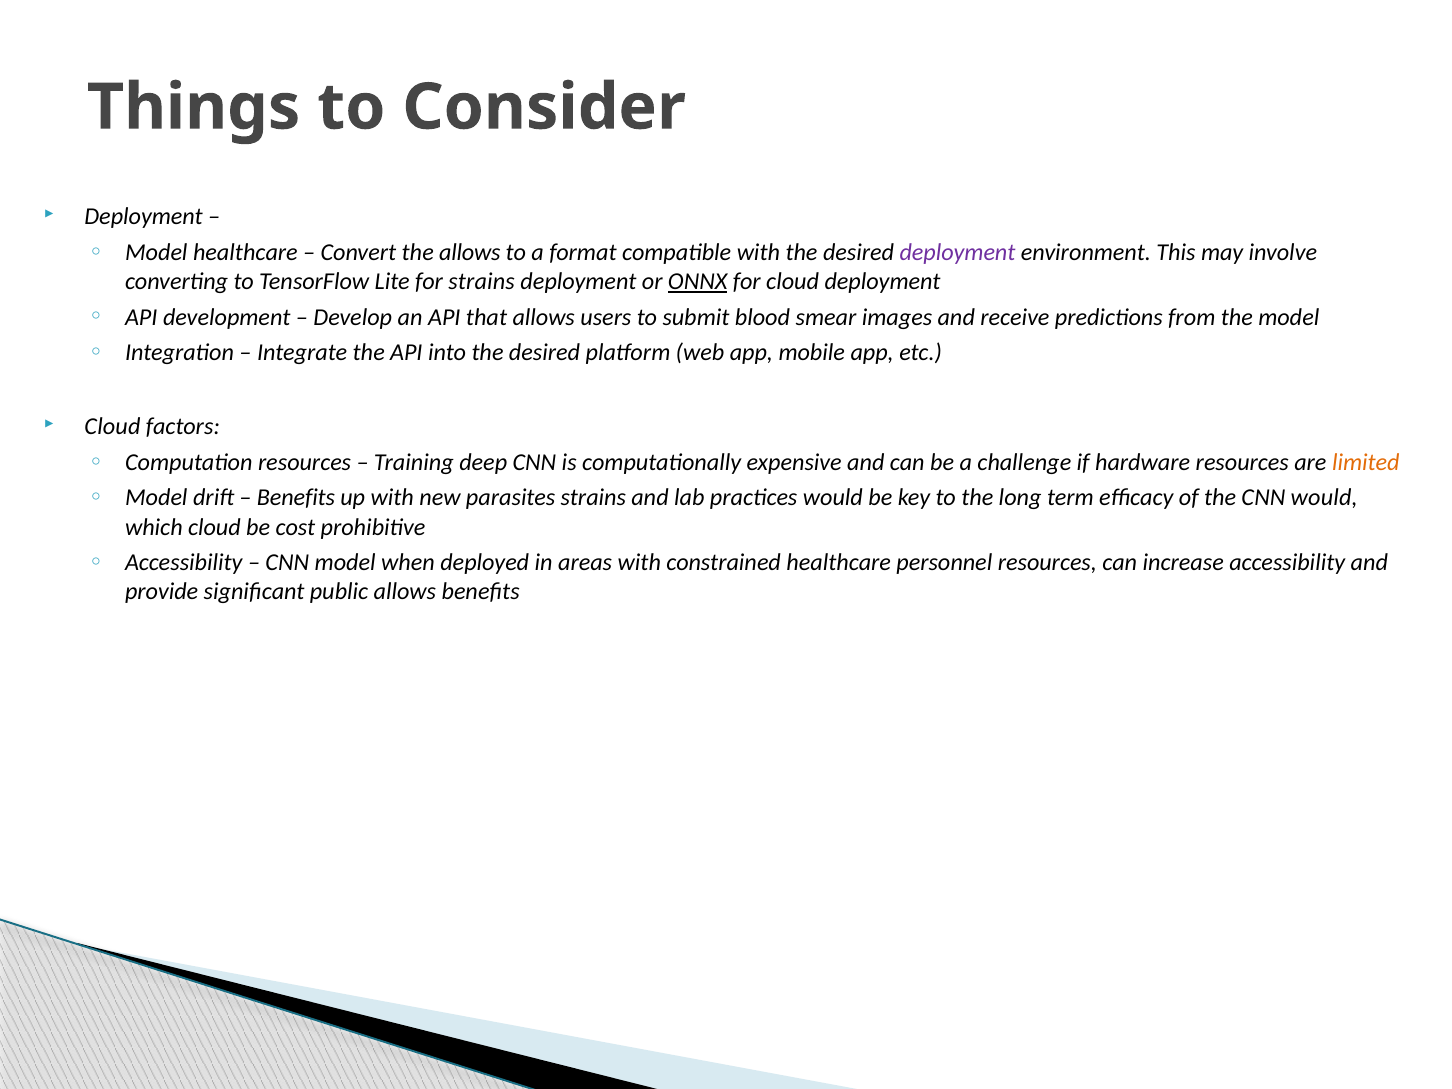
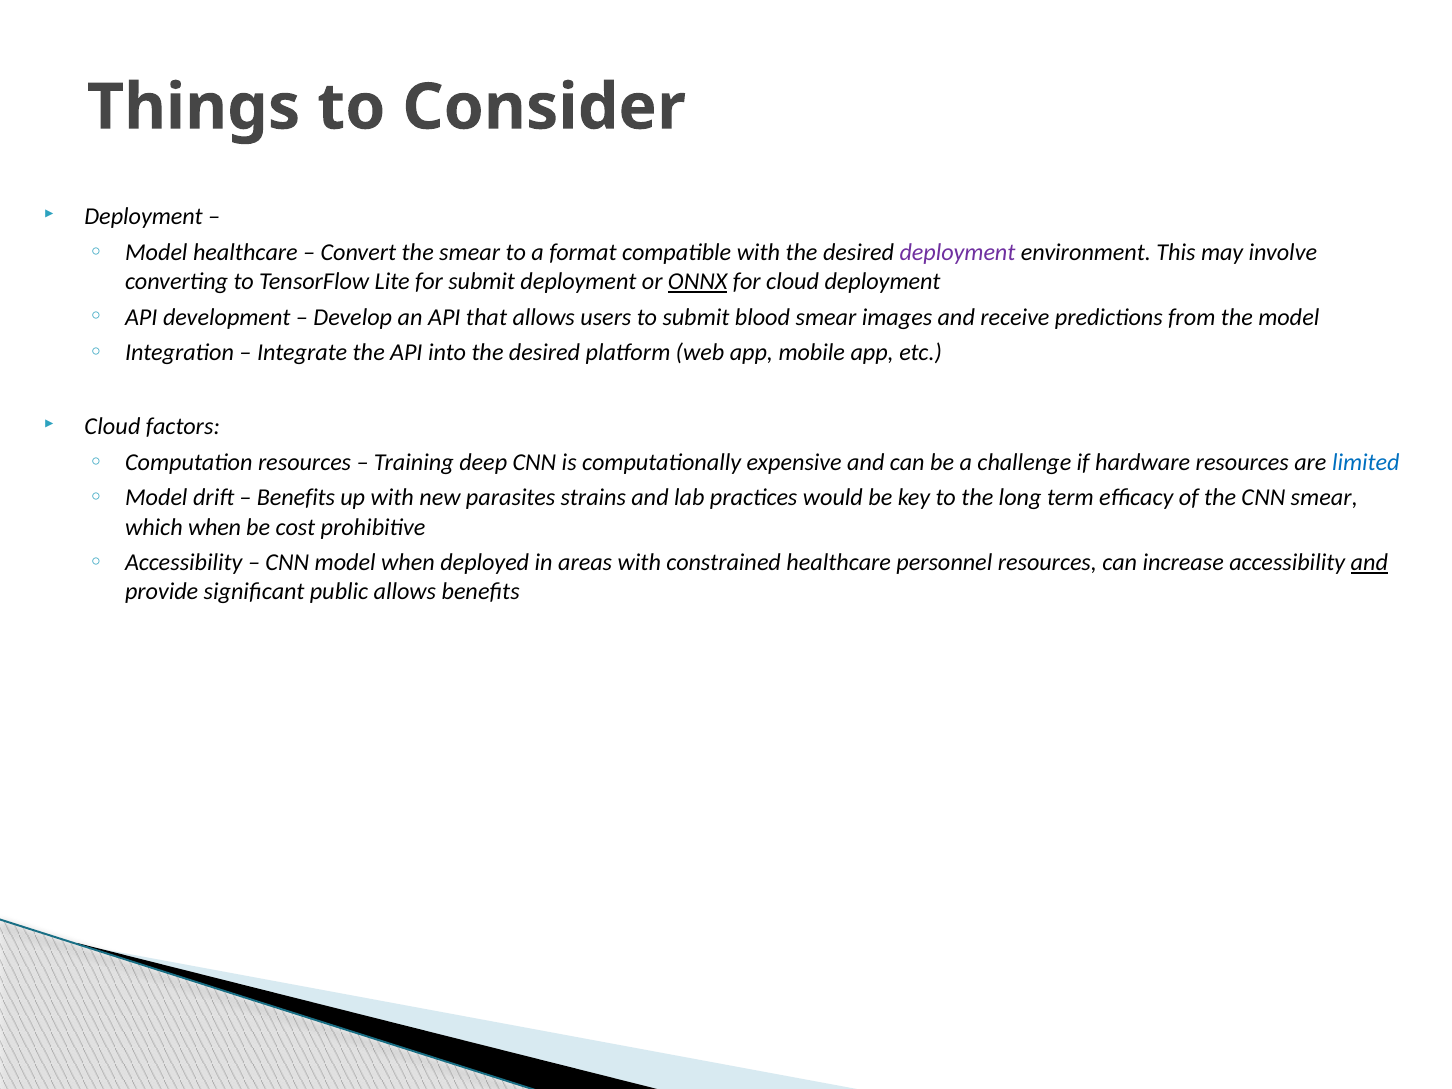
the allows: allows -> smear (470, 253)
for strains: strains -> submit (482, 282)
limited colour: orange -> blue (1366, 462)
CNN would: would -> smear (1324, 498)
which cloud: cloud -> when (215, 527)
and underline: none -> present (1369, 563)
